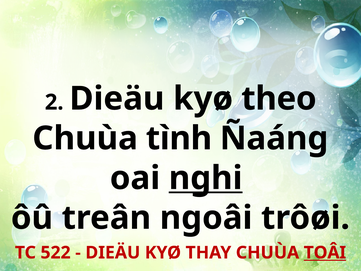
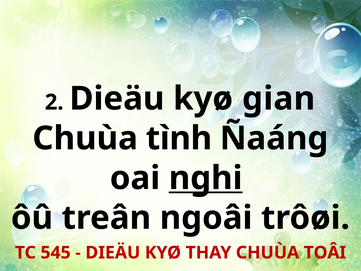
theo: theo -> gian (279, 99)
522: 522 -> 545 (56, 252)
TOÂI underline: present -> none (325, 252)
